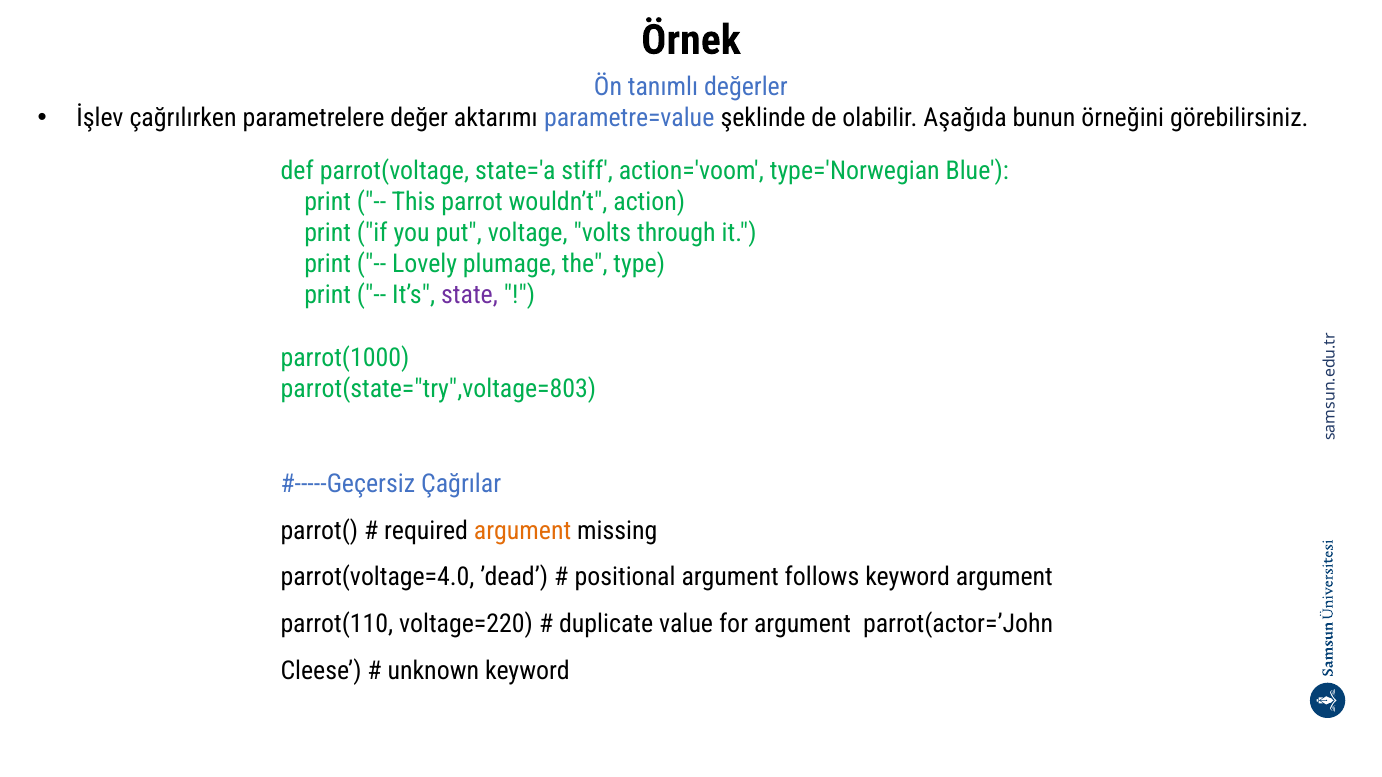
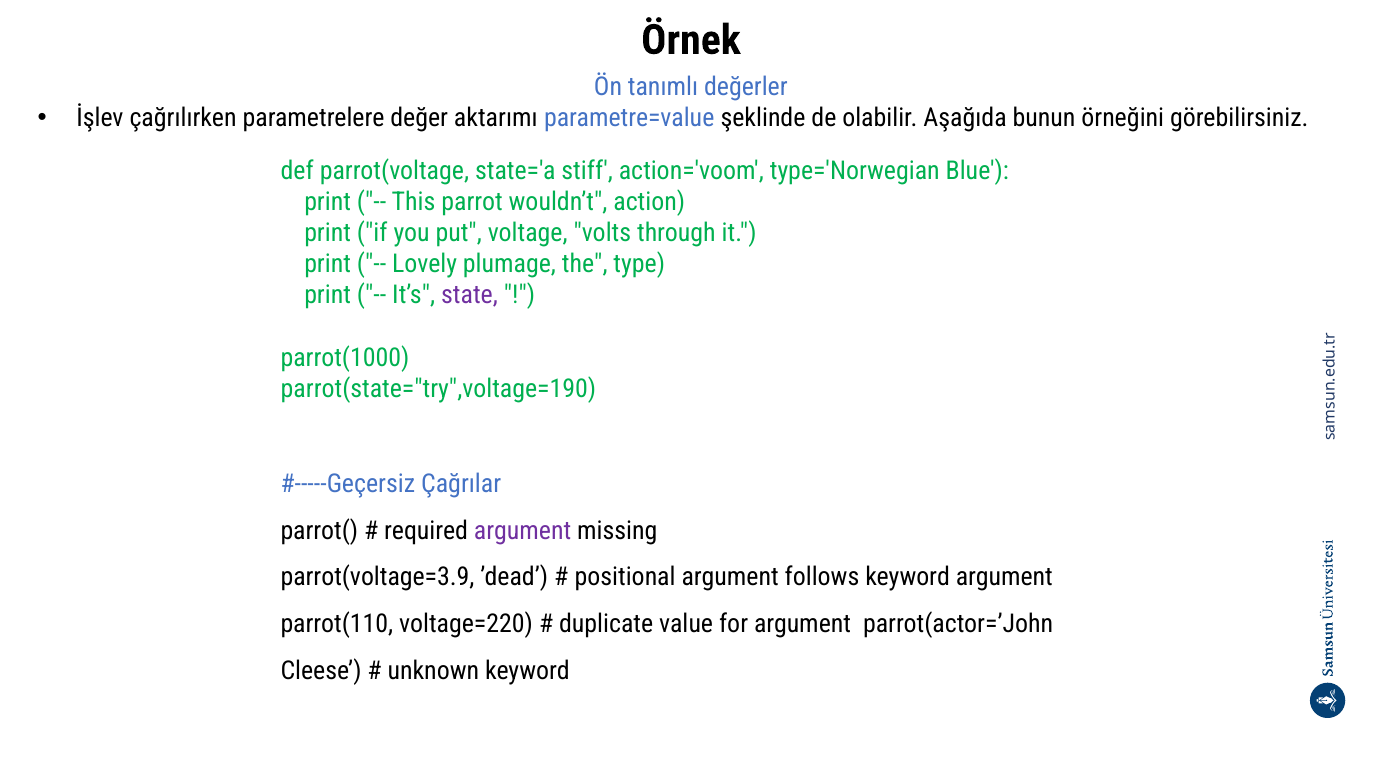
parrot(state="try",voltage=803: parrot(state="try",voltage=803 -> parrot(state="try",voltage=190 (438, 389)
argument colour: orange -> purple (523, 531)
parrot(voltage=4.0: parrot(voltage=4.0 -> parrot(voltage=3.9 (377, 578)
